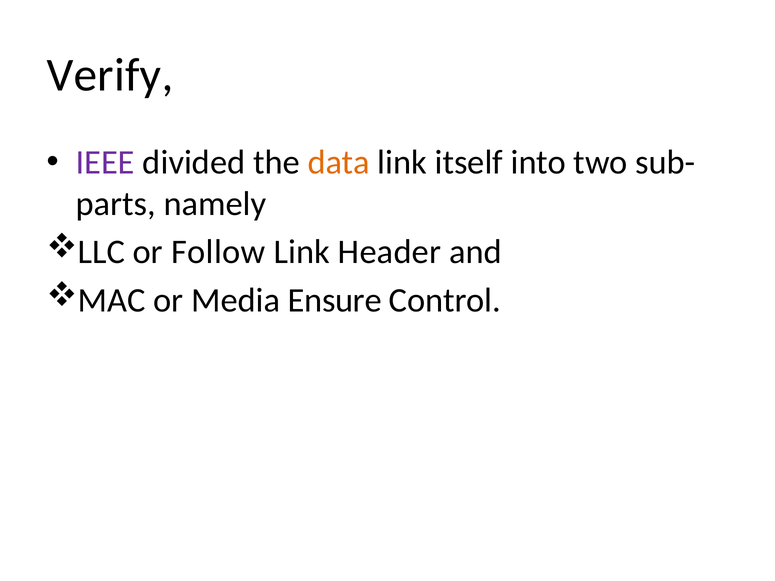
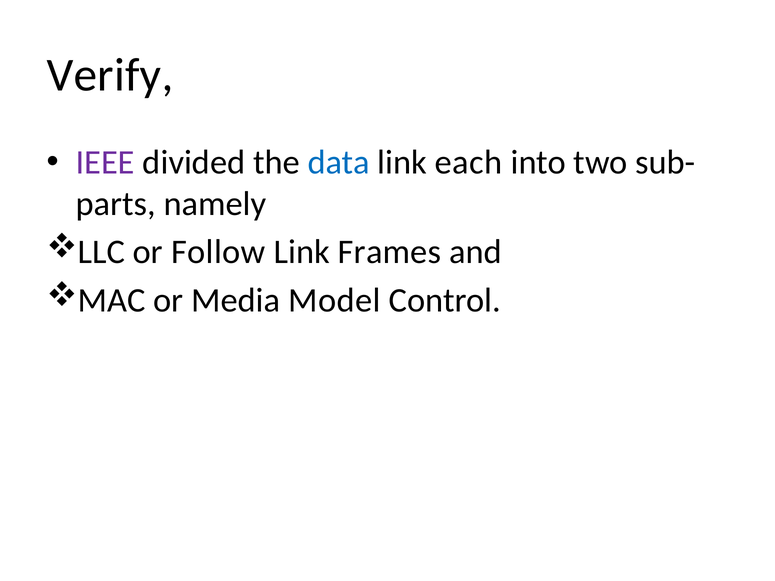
data colour: orange -> blue (339, 163)
itself: itself -> each (469, 163)
Header: Header -> Frames (390, 252)
Ensure: Ensure -> Model (334, 300)
